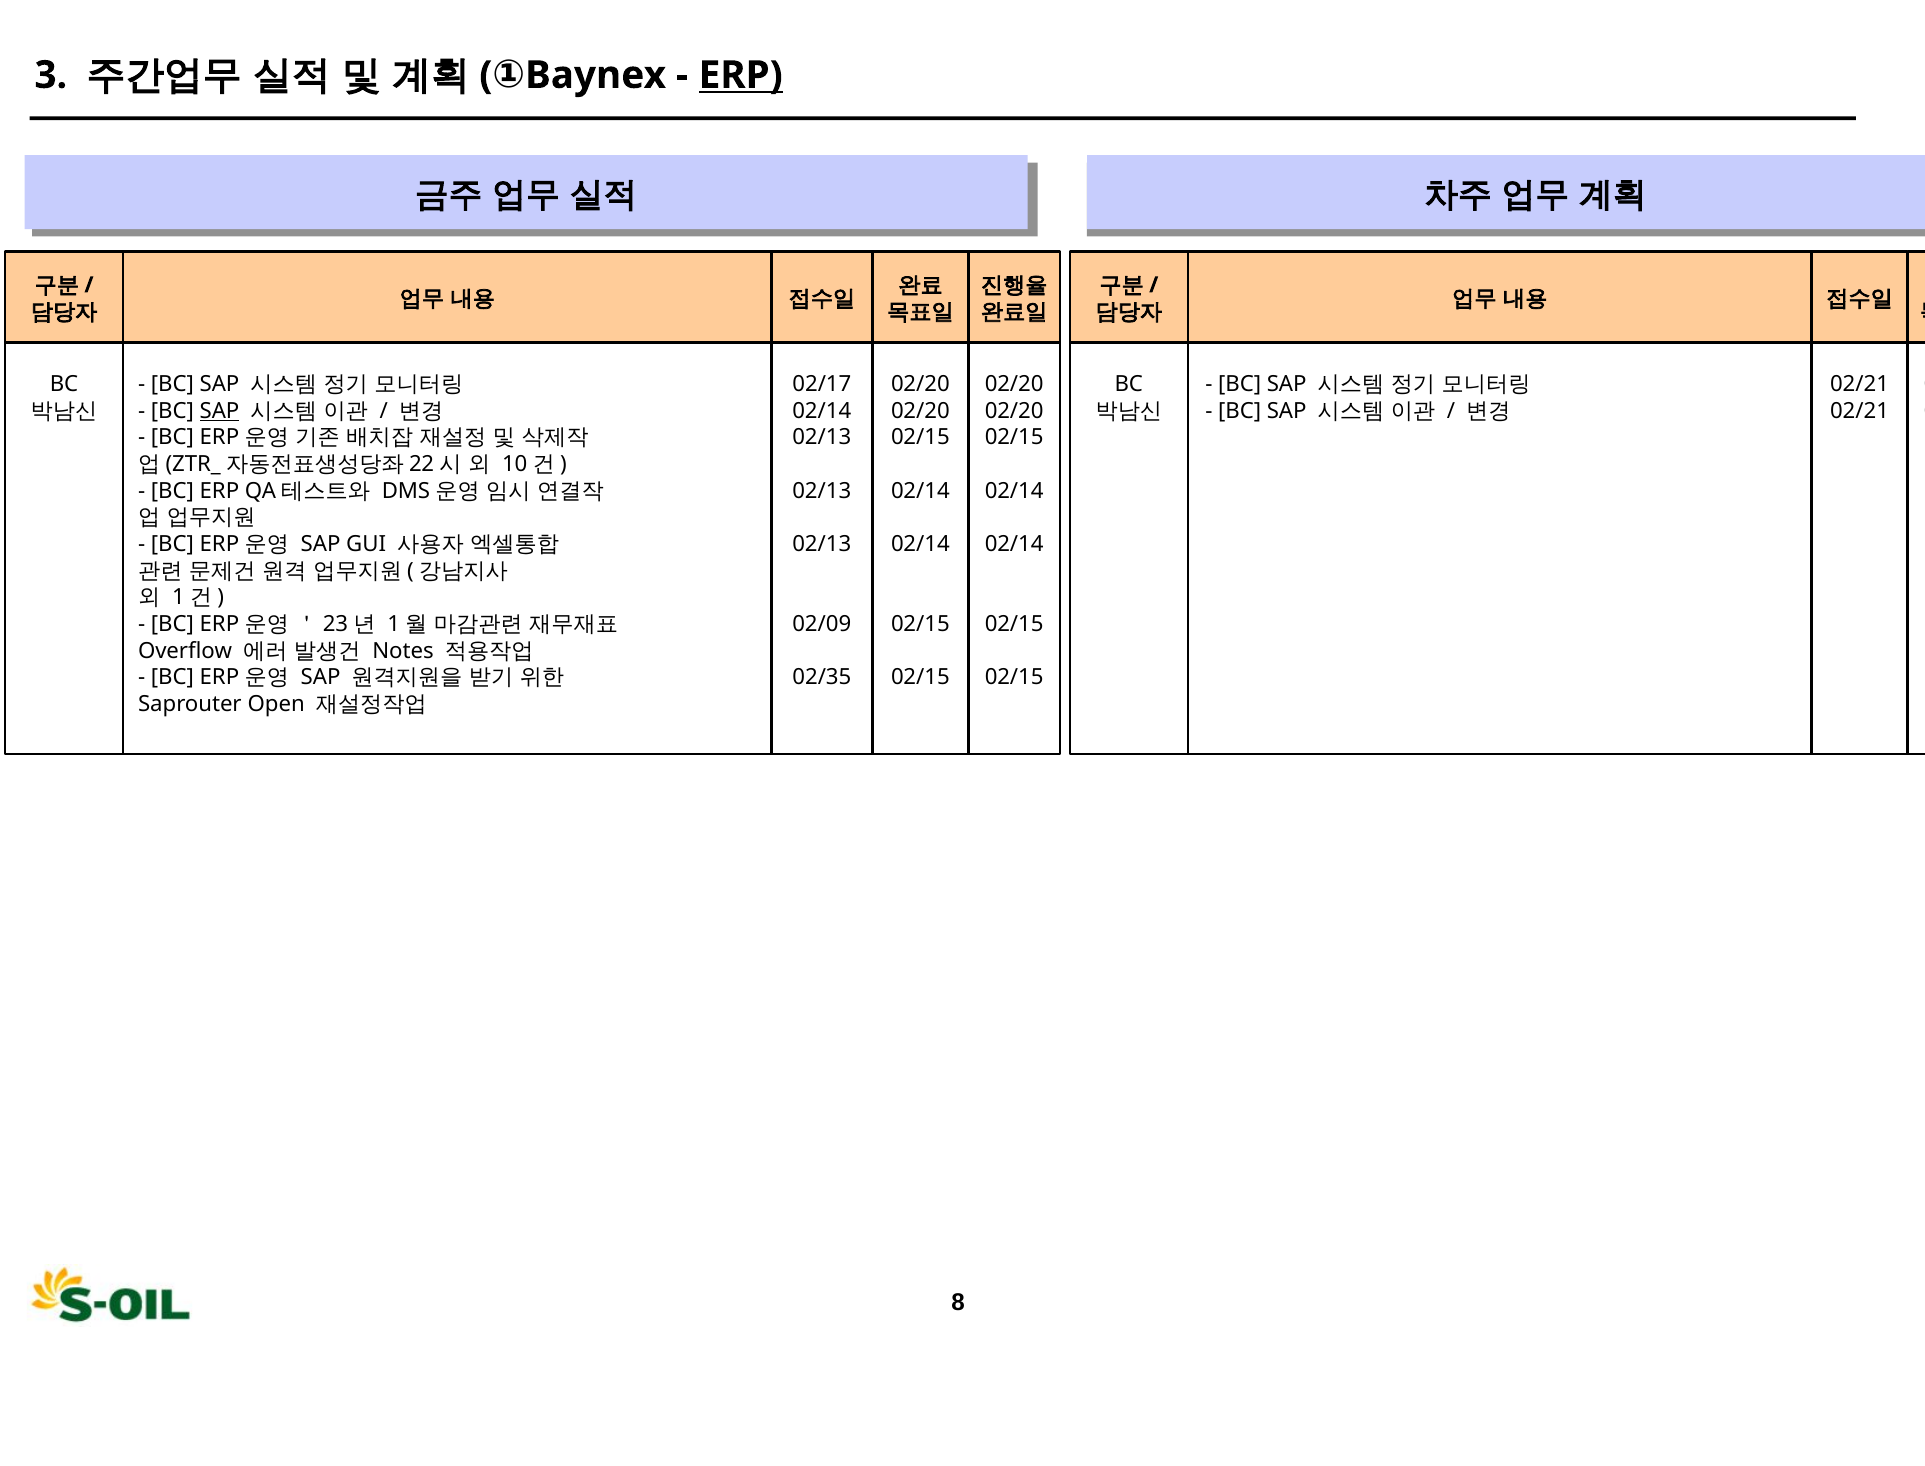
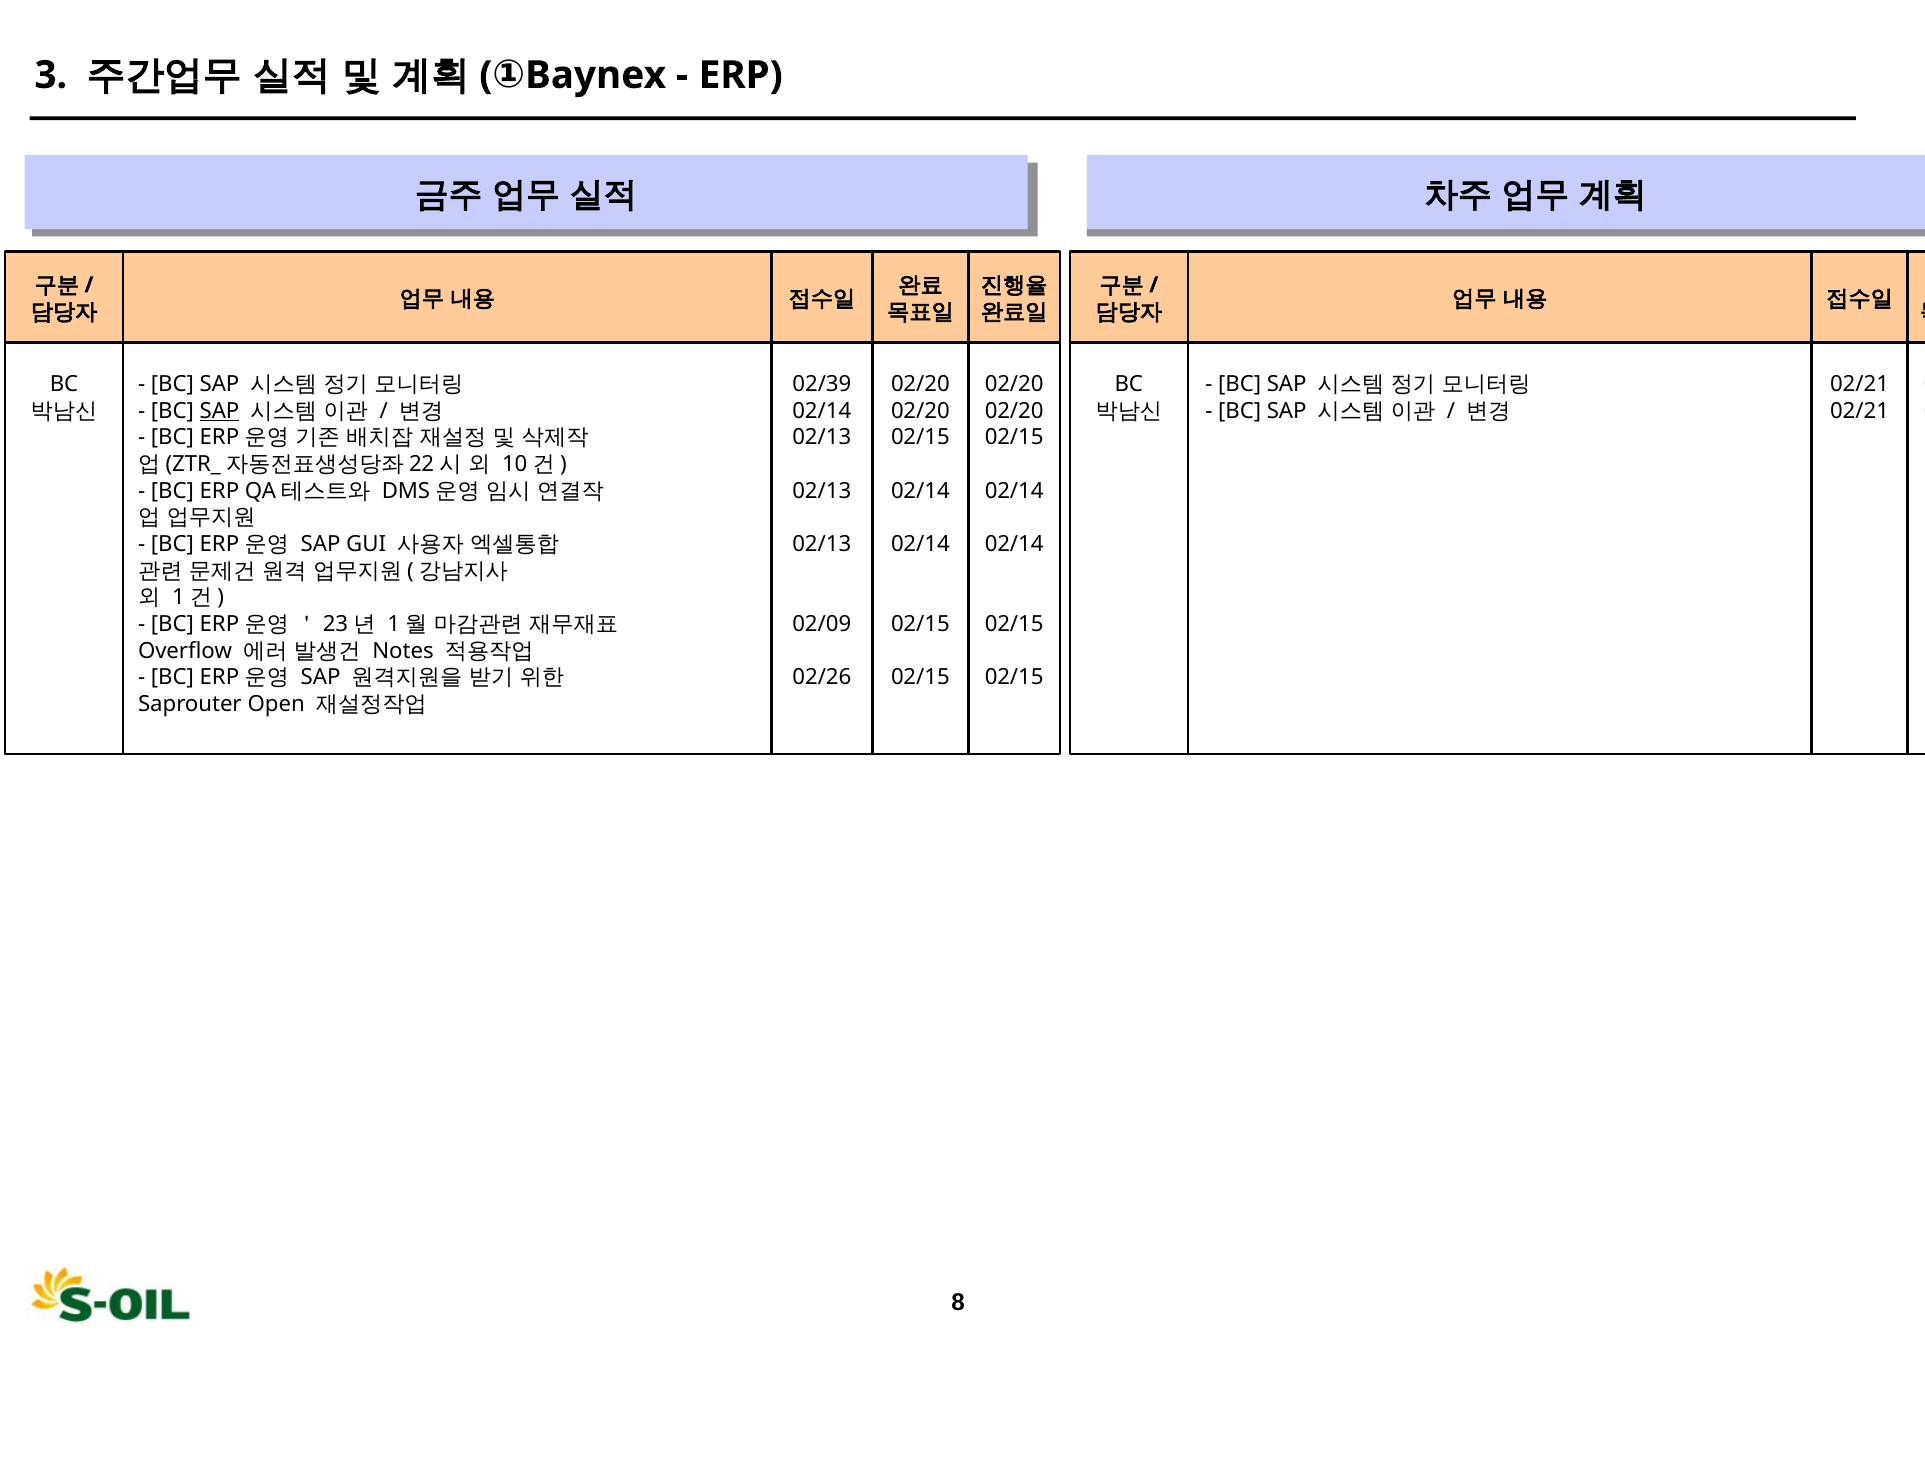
ERP underline: present -> none (741, 75)
02/17: 02/17 -> 02/39 (822, 384)
02/35: 02/35 -> 02/26 (822, 678)
